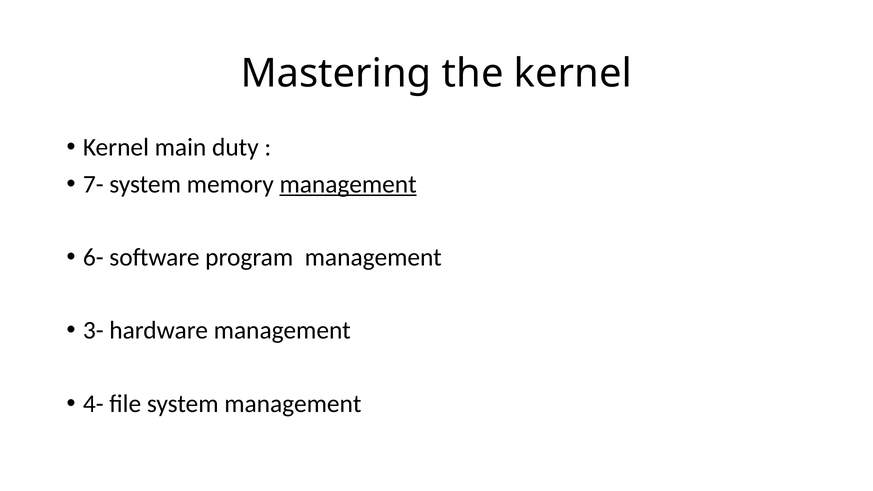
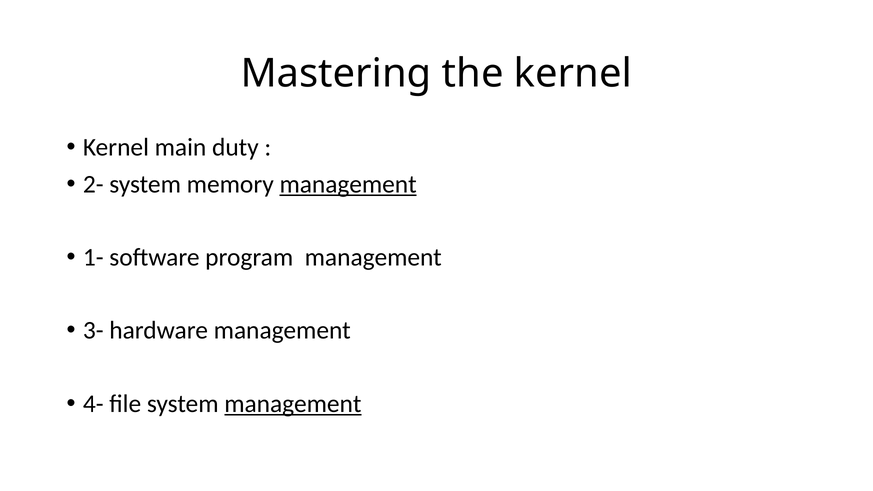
7-: 7- -> 2- (93, 184)
6-: 6- -> 1- (93, 257)
management underline: none -> present (293, 404)
